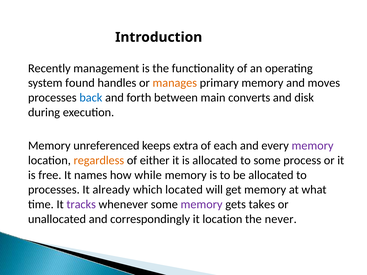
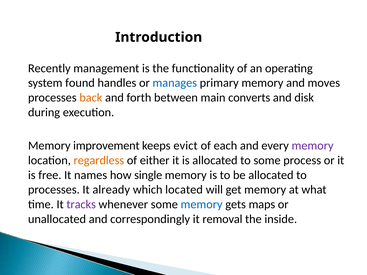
manages colour: orange -> blue (175, 83)
back colour: blue -> orange (91, 98)
unreferenced: unreferenced -> improvement (106, 146)
extra: extra -> evict (186, 146)
while: while -> single (148, 175)
memory colour: purple -> blue (202, 205)
takes: takes -> maps (262, 205)
it location: location -> removal (222, 219)
never: never -> inside (281, 219)
